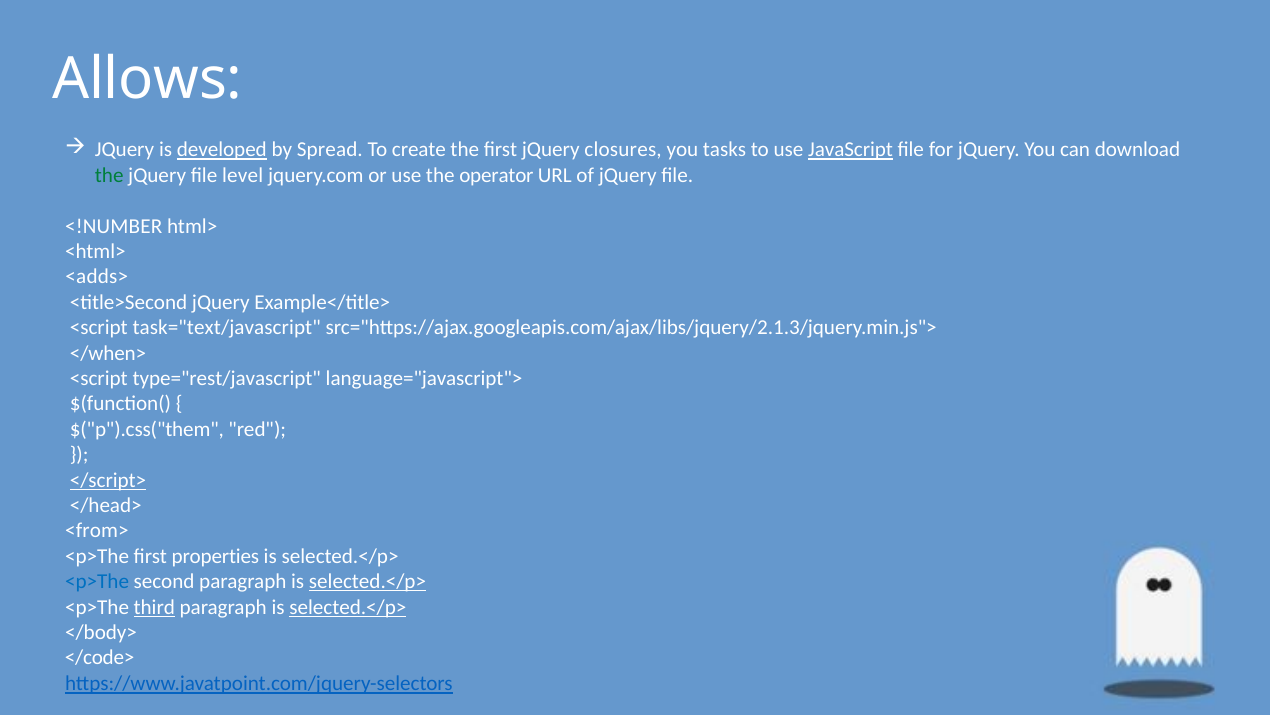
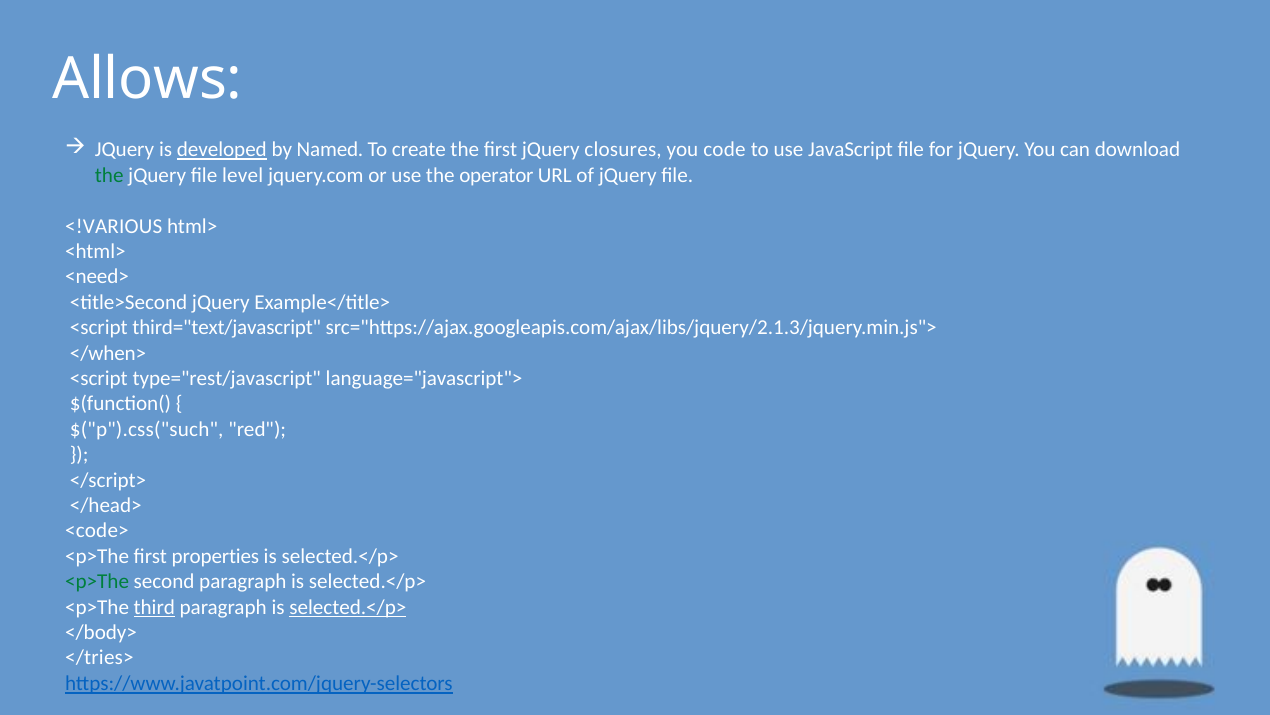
Spread: Spread -> Named (330, 150)
tasks: tasks -> code (724, 150)
JavaScript underline: present -> none (851, 150)
<!NUMBER: <!NUMBER -> <!VARIOUS (114, 226)
<adds>: <adds> -> <need> (97, 277)
task="text/javascript: task="text/javascript -> third="text/javascript (227, 327)
$("p").css("them: $("p").css("them -> $("p").css("such (147, 429)
</script> underline: present -> none (108, 480)
<from>: <from> -> <code> (97, 530)
<p>The colour: blue -> green (97, 581)
selected.</p> underline: present -> none (368, 581)
</code>: </code> -> </tries> (99, 657)
